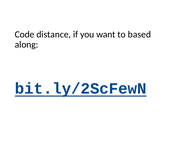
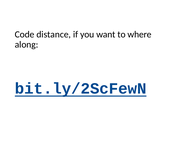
based: based -> where (139, 34)
